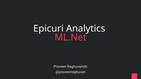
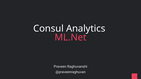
Epicuri: Epicuri -> Consul (48, 29)
